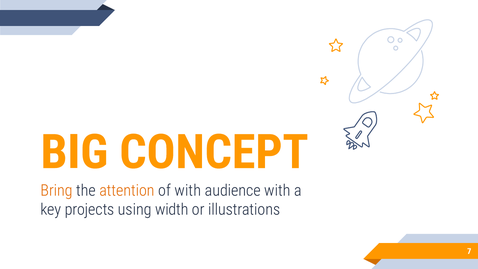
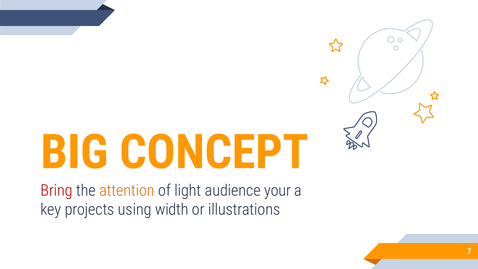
Bring colour: orange -> red (57, 190)
of with: with -> light (188, 190)
audience with: with -> your (278, 190)
